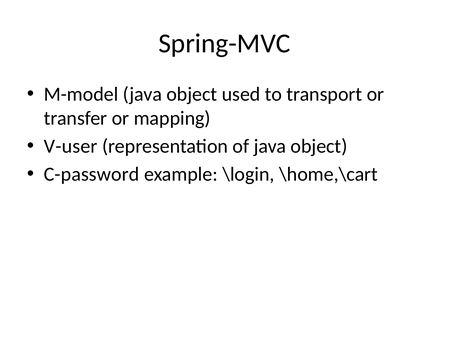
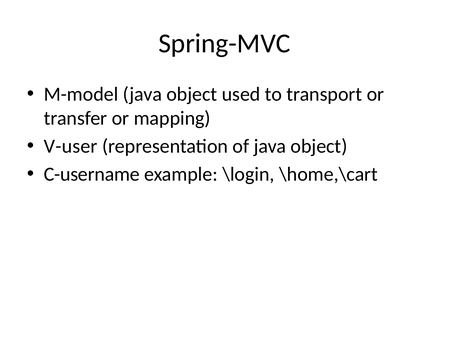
C-password: C-password -> C-username (92, 174)
